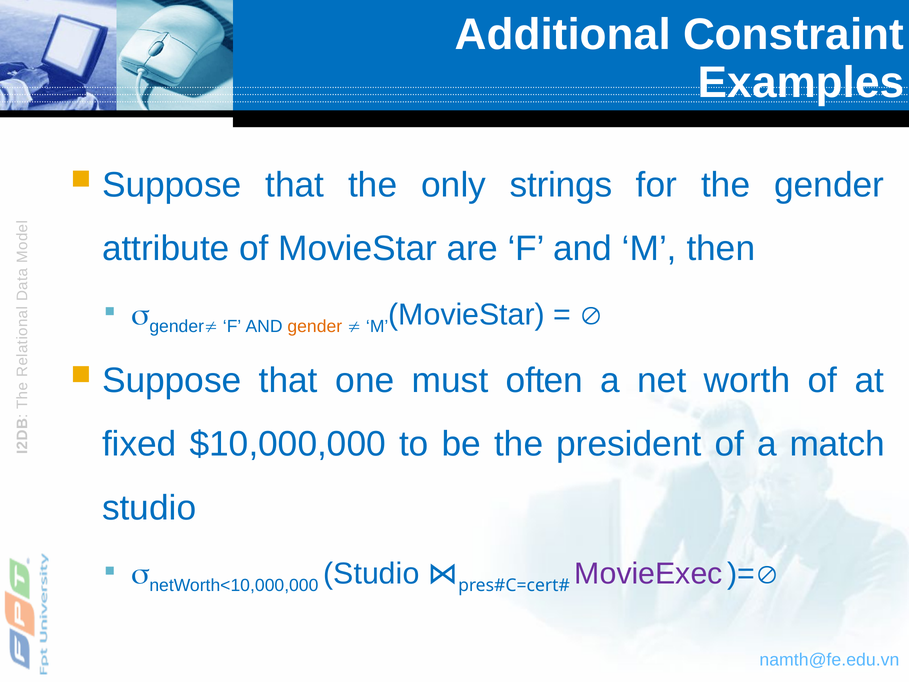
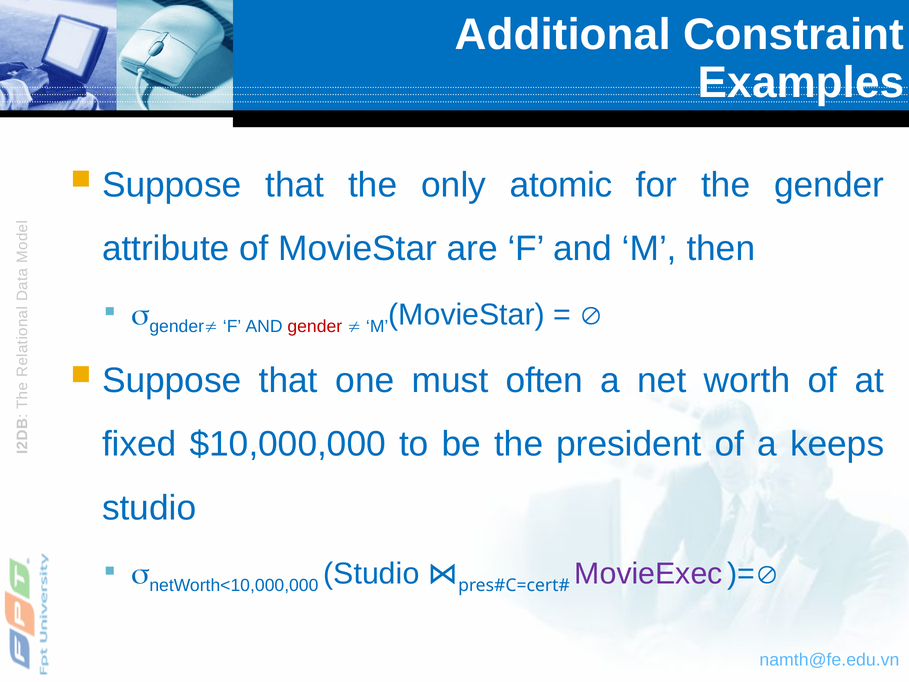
strings: strings -> atomic (561, 185)
gender colour: orange -> red (315, 326)
match: match -> keeps (837, 444)
